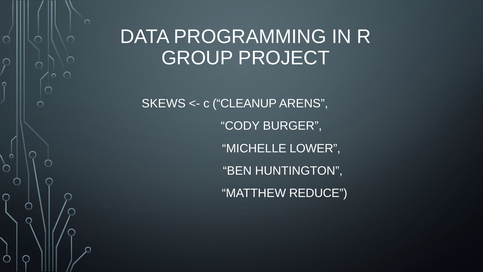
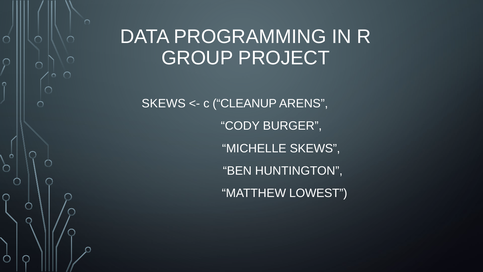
MICHELLE LOWER: LOWER -> SKEWS (315, 148)
REDUCE: REDUCE -> LOWEST (318, 193)
